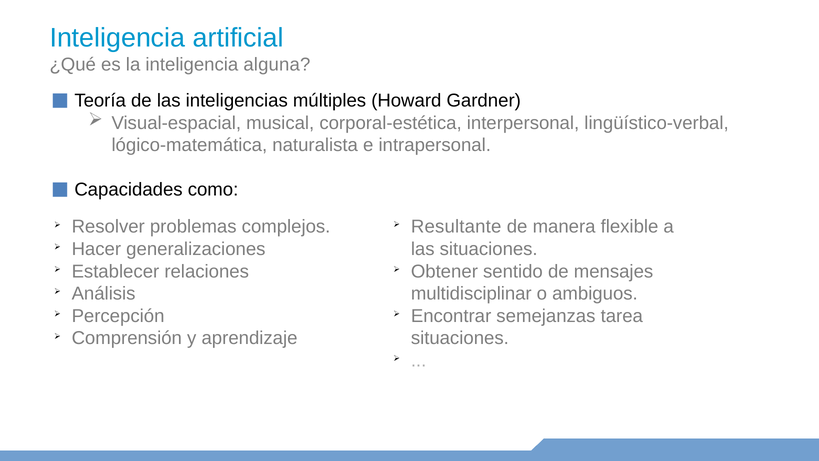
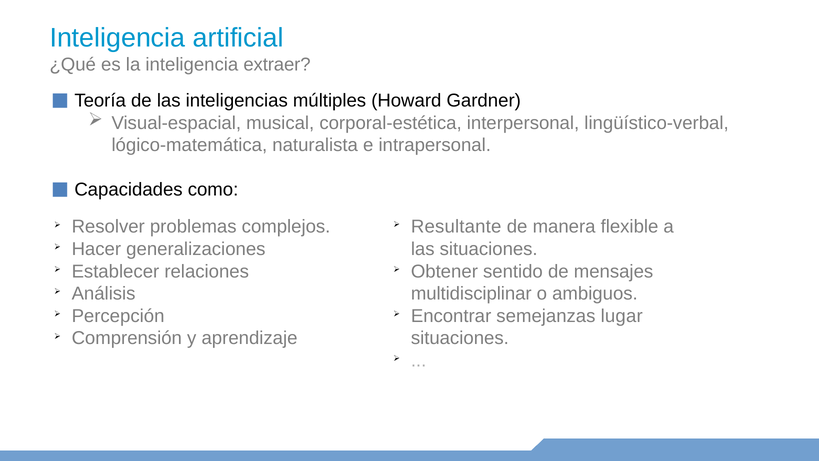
alguna: alguna -> extraer (277, 65)
tarea: tarea -> lugar (622, 316)
